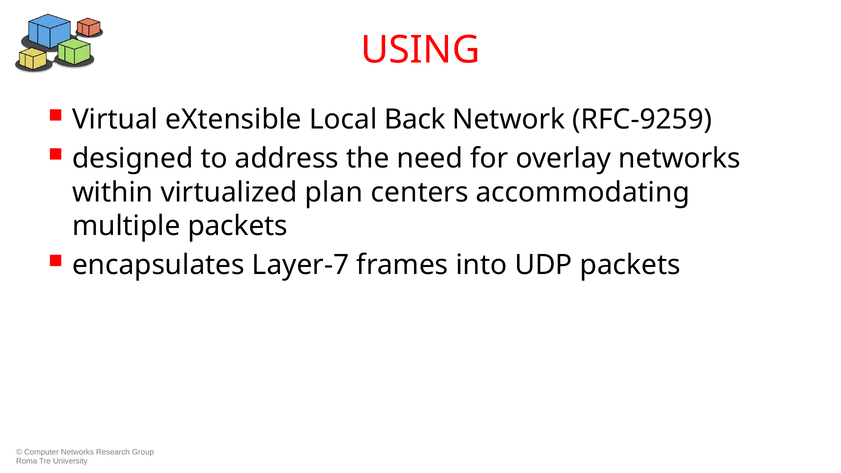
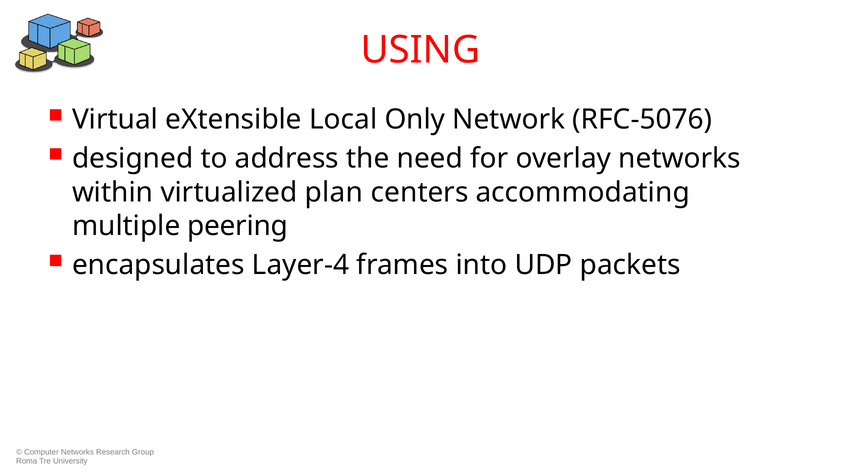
Back: Back -> Only (415, 119)
RFC-9259: RFC-9259 -> RFC-5076 (642, 119)
multiple packets: packets -> peering (238, 226)
Layer-7: Layer-7 -> Layer-4 (301, 265)
